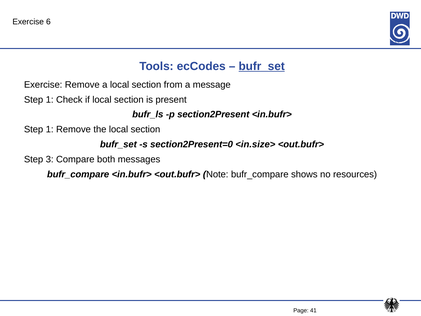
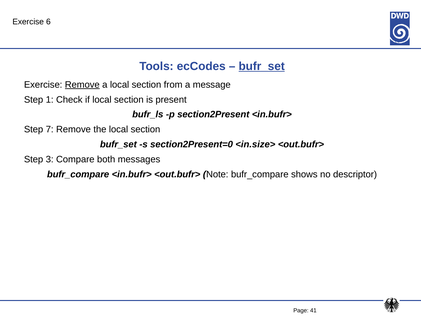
Remove underline: none -> present (82, 85)
1: 1 -> 7 (50, 129)
resources: resources -> descriptor (355, 174)
